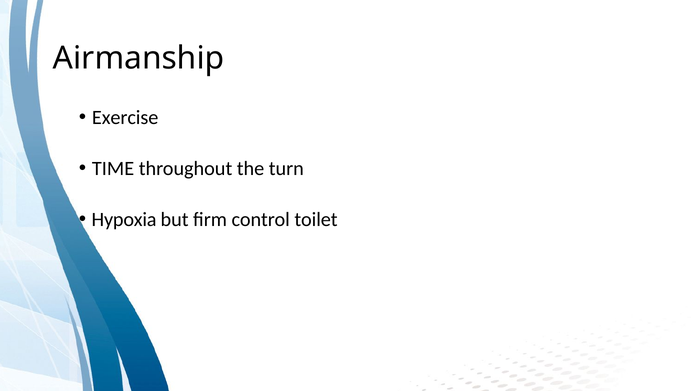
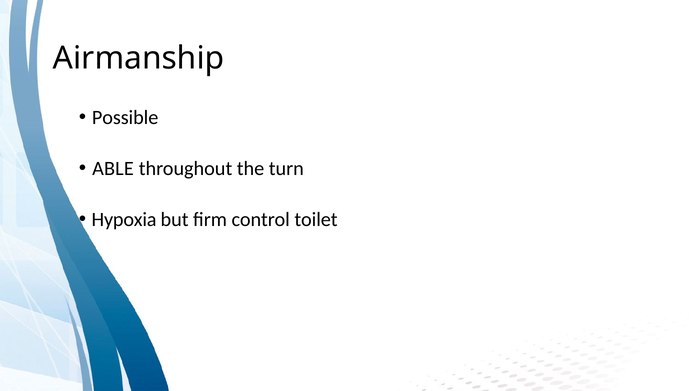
Exercise: Exercise -> Possible (125, 117)
TIME: TIME -> ABLE (113, 168)
